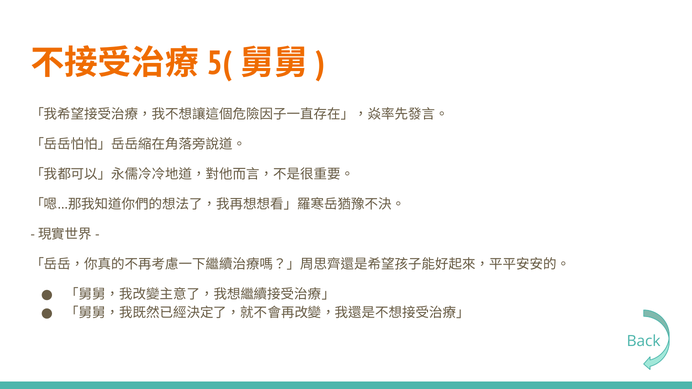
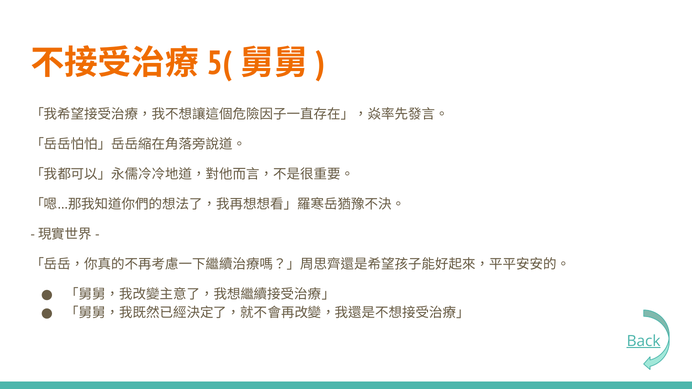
Back underline: none -> present (644, 341)
